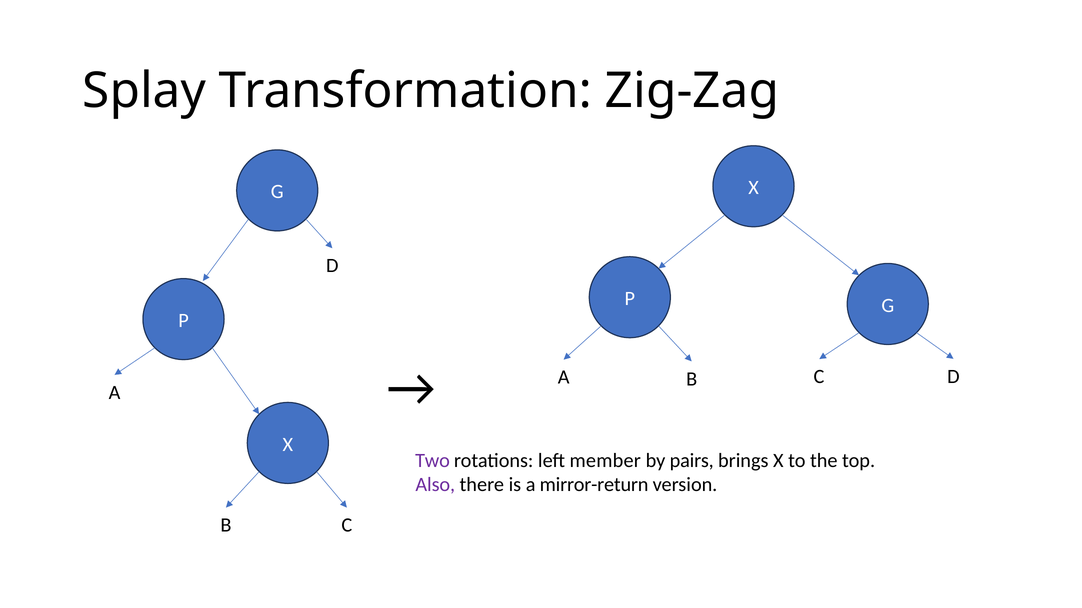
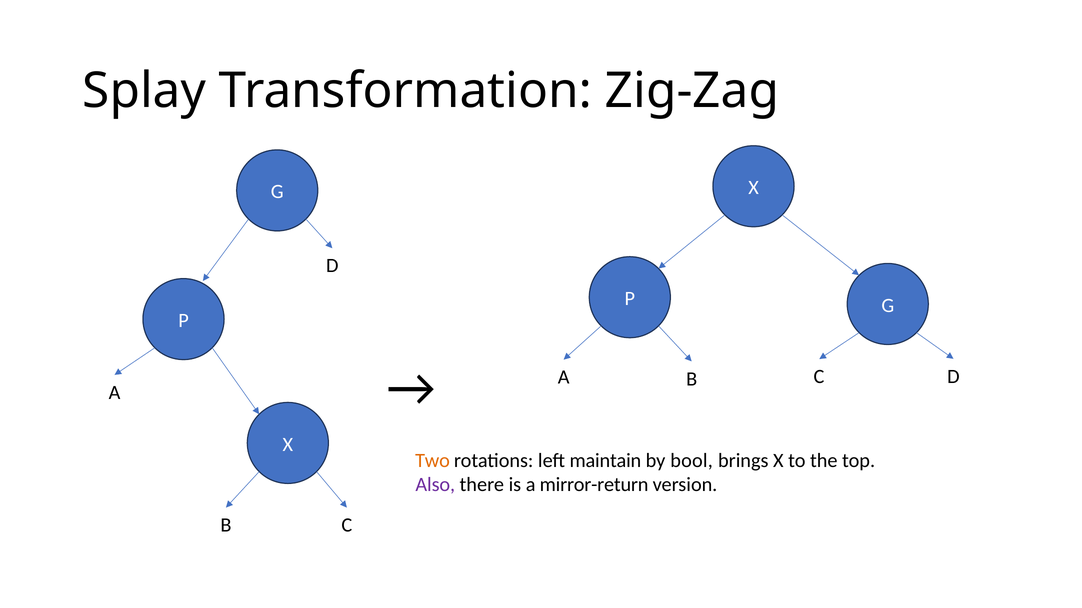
Two colour: purple -> orange (432, 461)
member: member -> maintain (605, 461)
pairs: pairs -> bool (692, 461)
